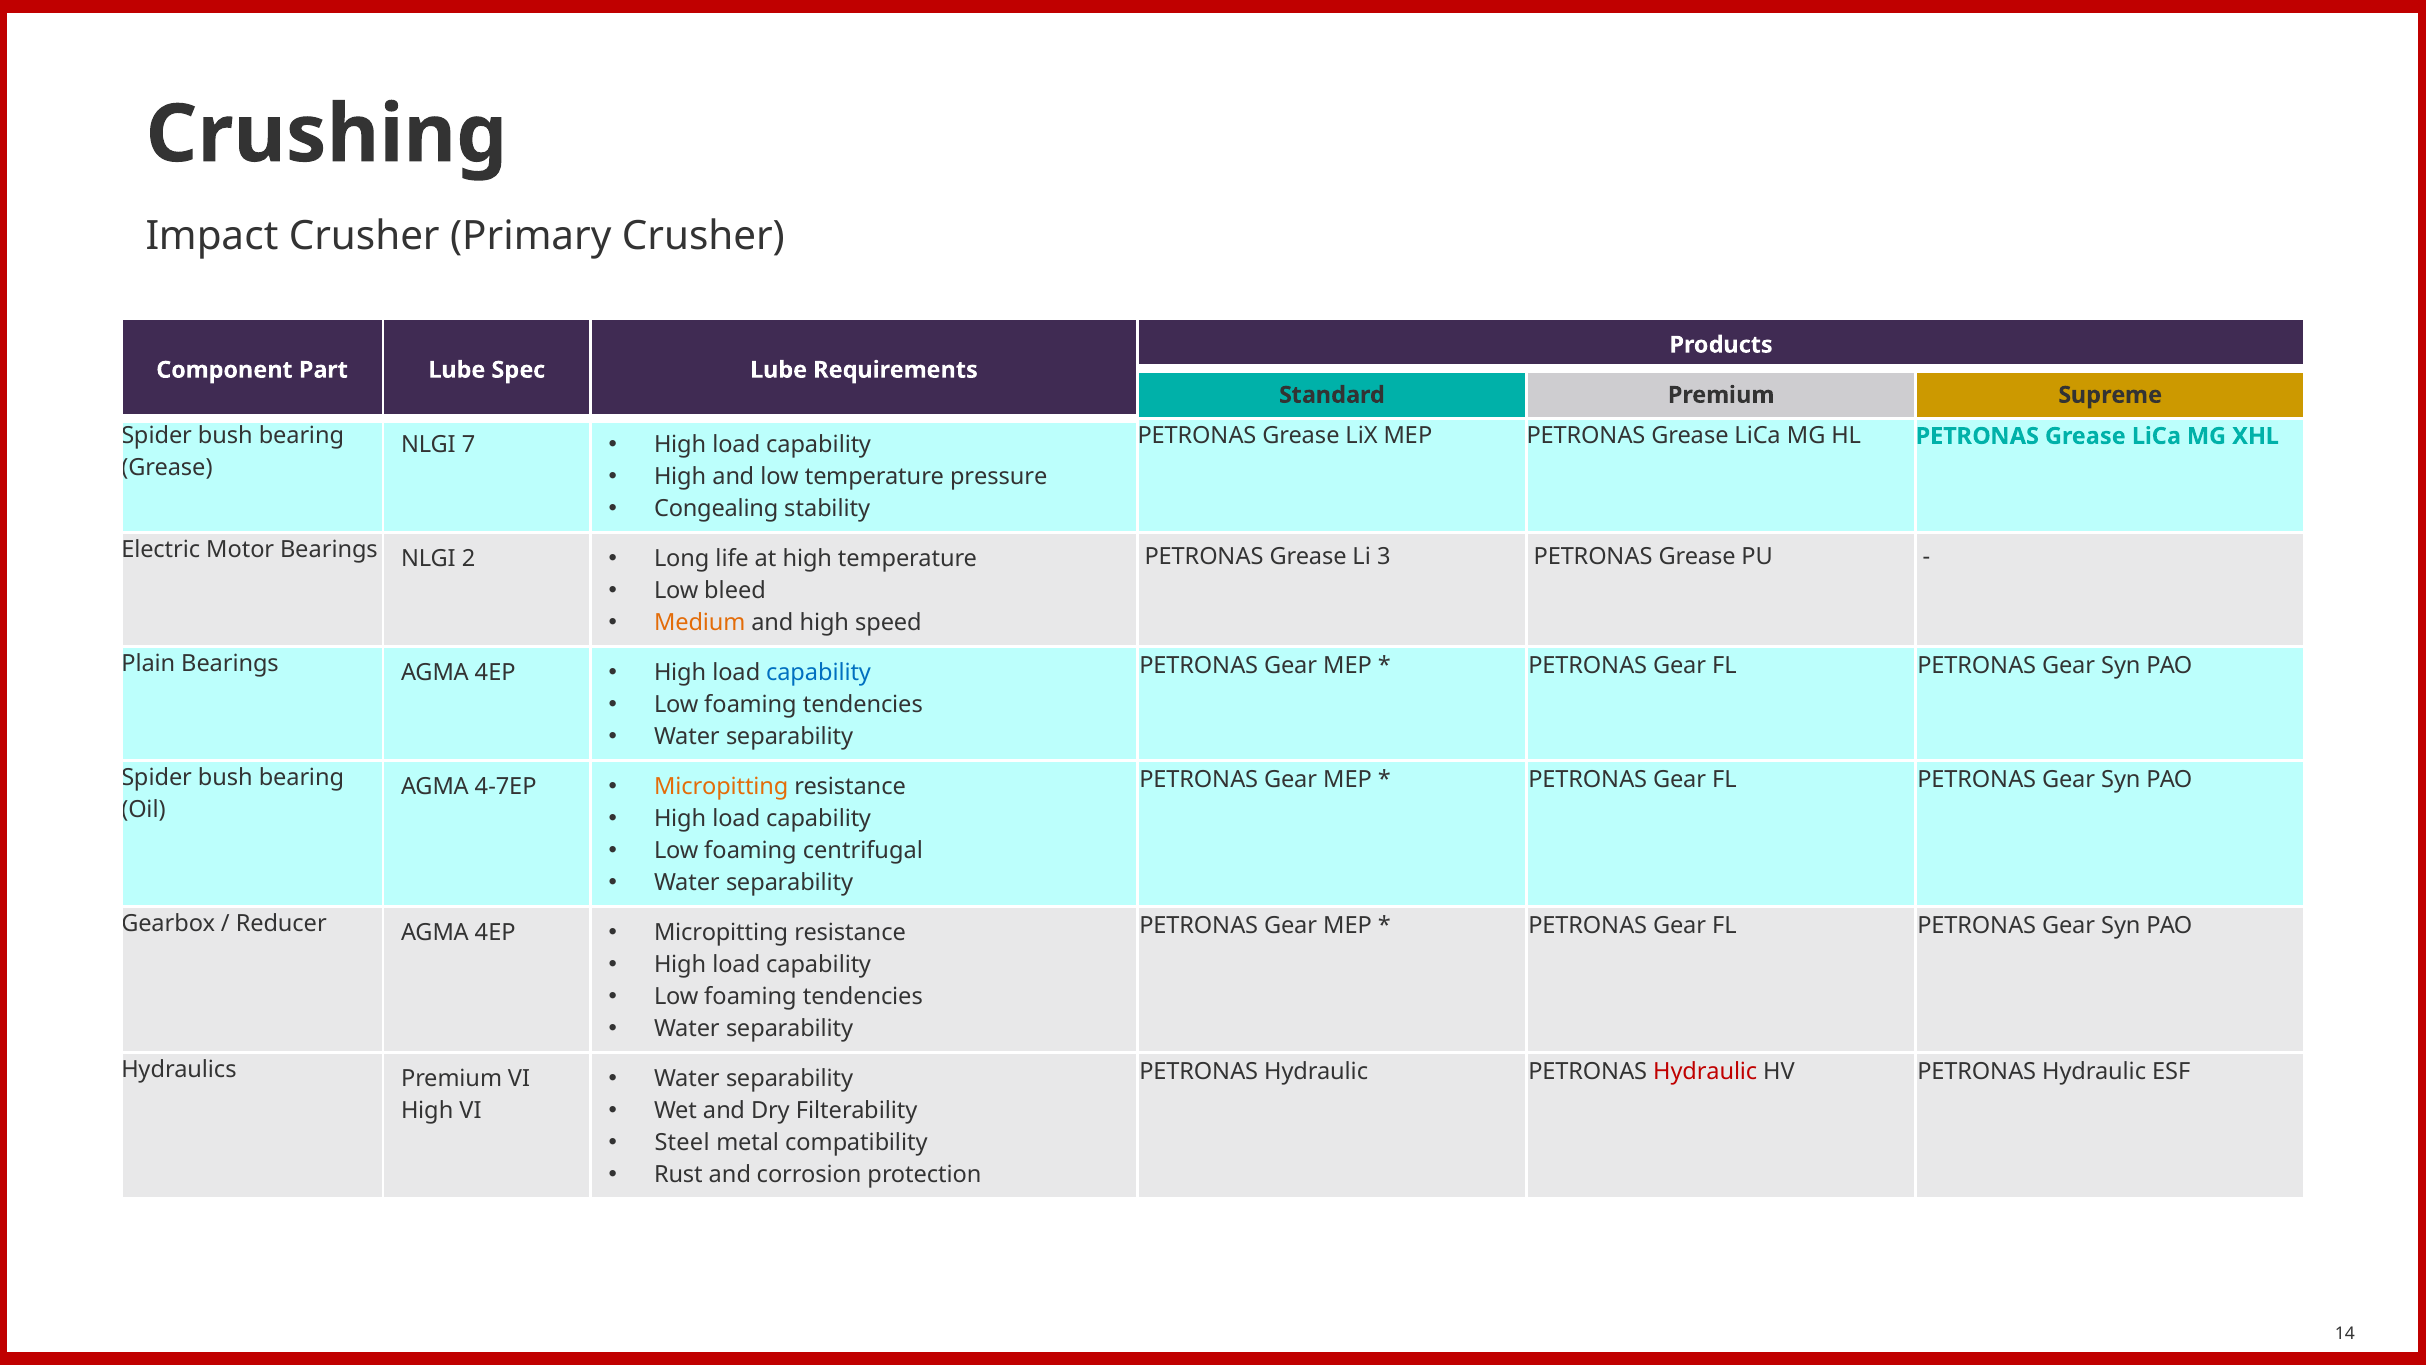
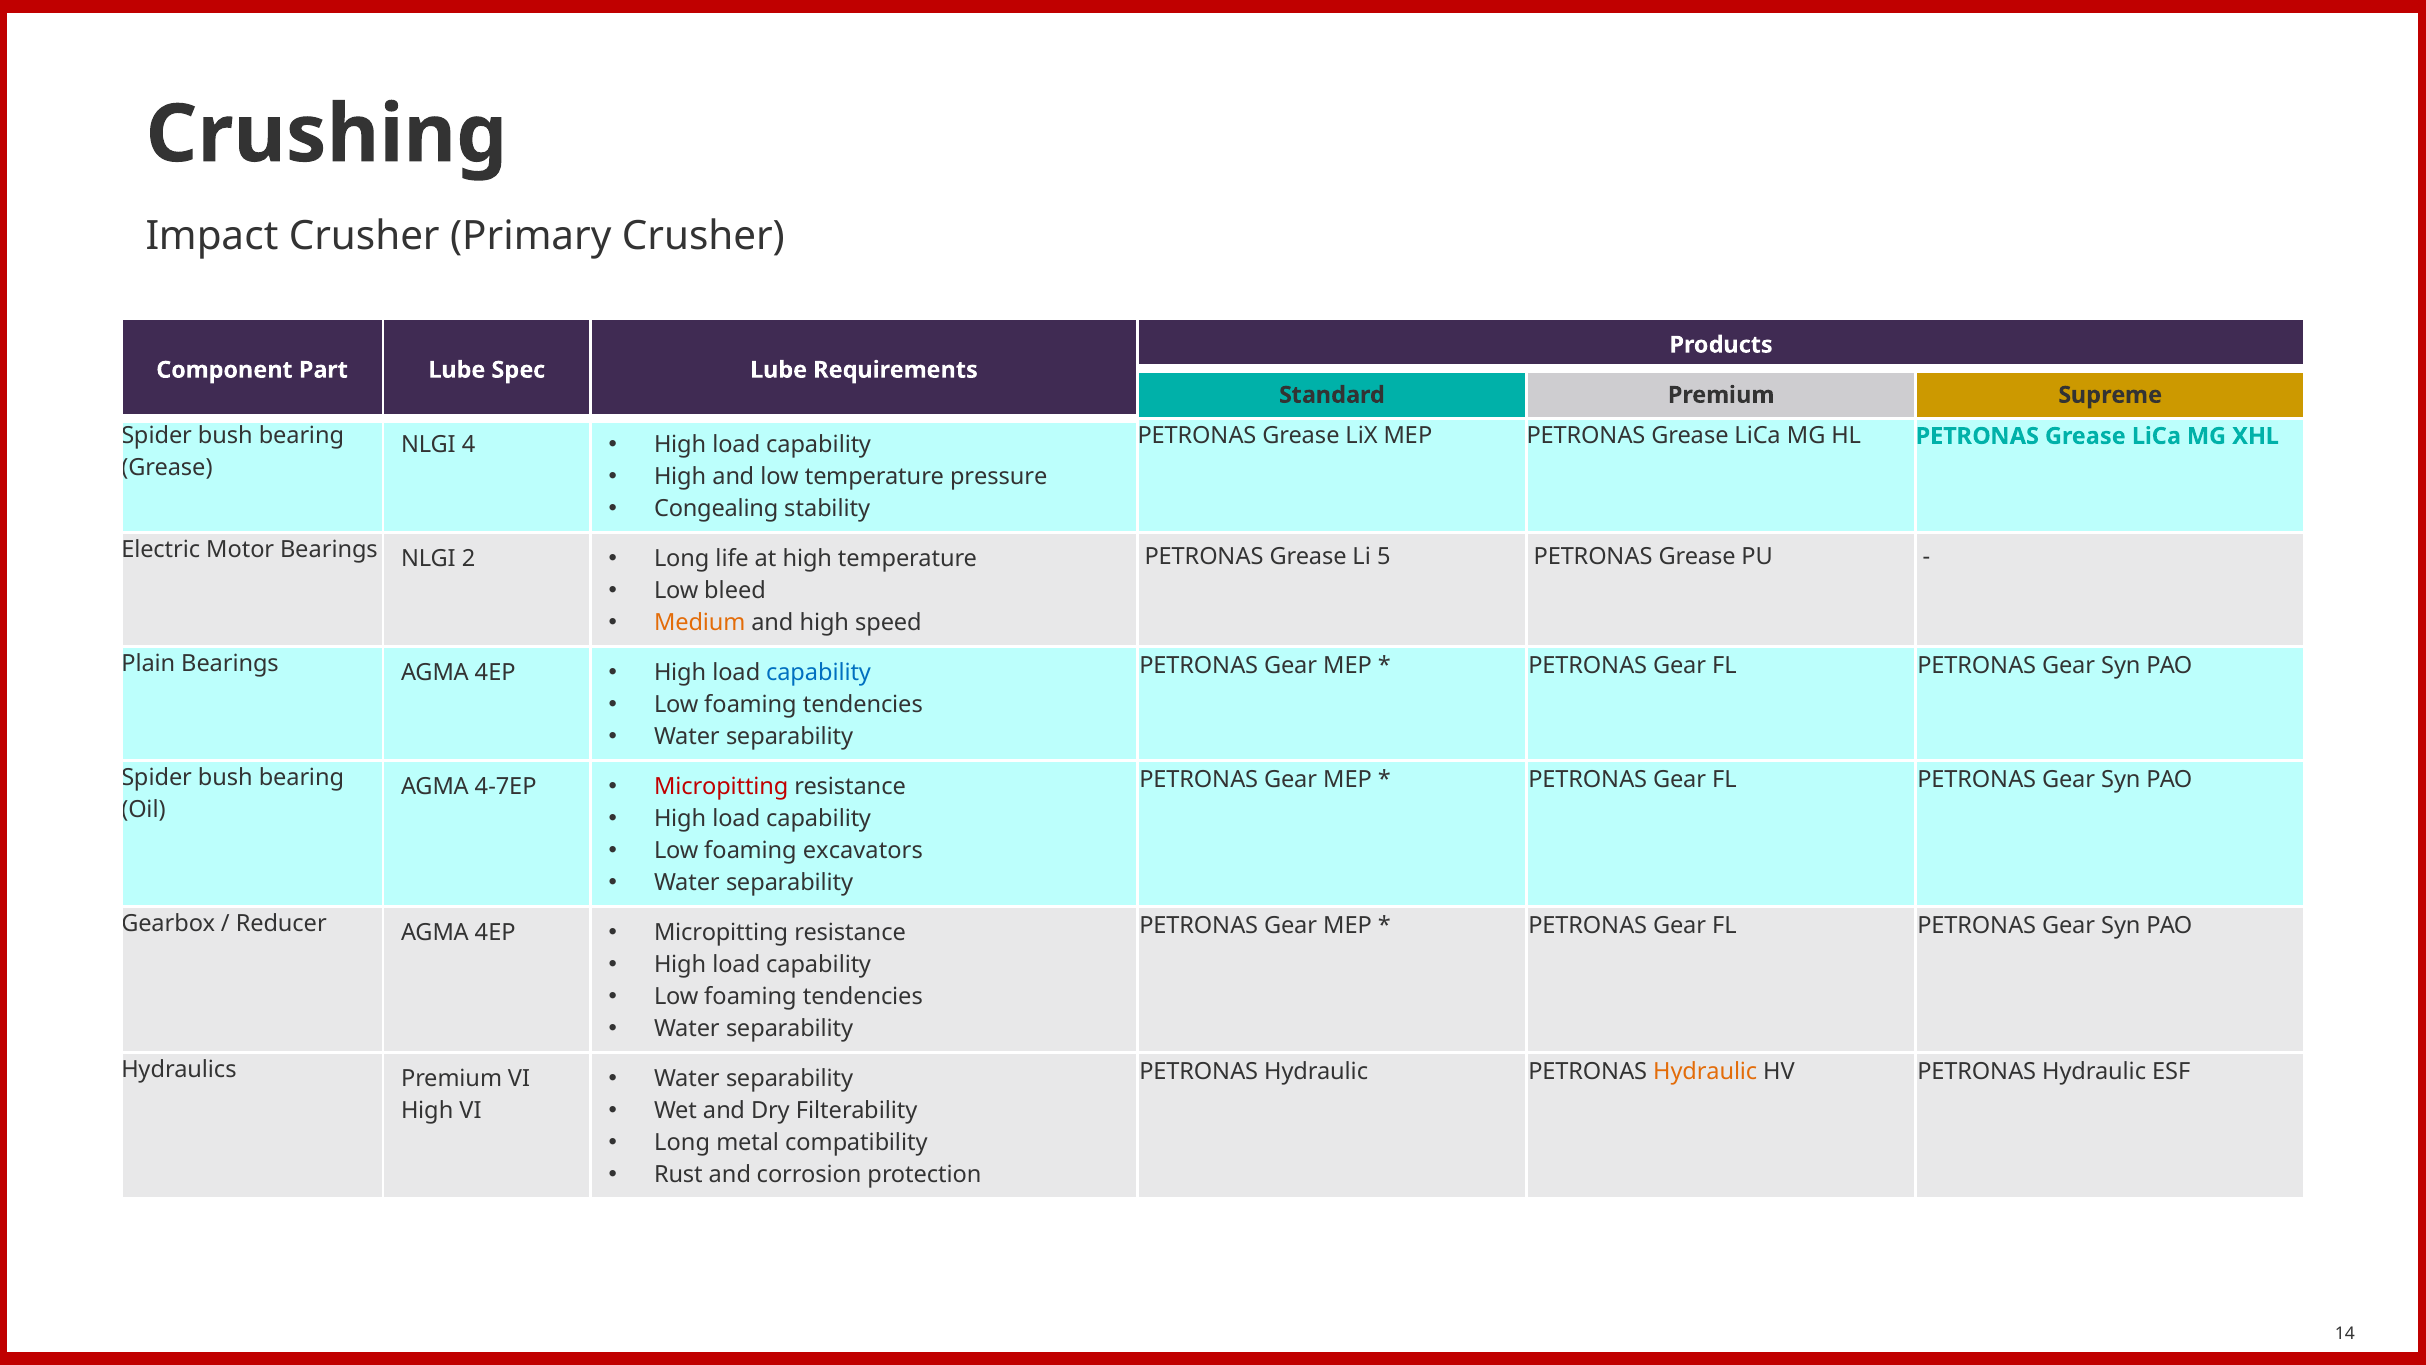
7: 7 -> 4 (469, 445)
3: 3 -> 5 (1384, 557)
Micropitting colour: orange -> red (721, 787)
centrifugal: centrifugal -> excavators (863, 851)
Hydraulic colour: red -> orange (1705, 1071)
Steel: Steel -> Long (682, 1142)
